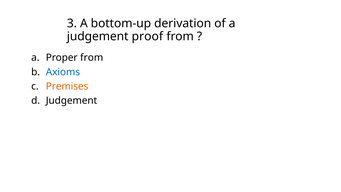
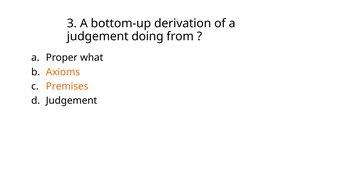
proof: proof -> doing (148, 36)
Proper from: from -> what (92, 58)
Axioms colour: blue -> orange (63, 72)
